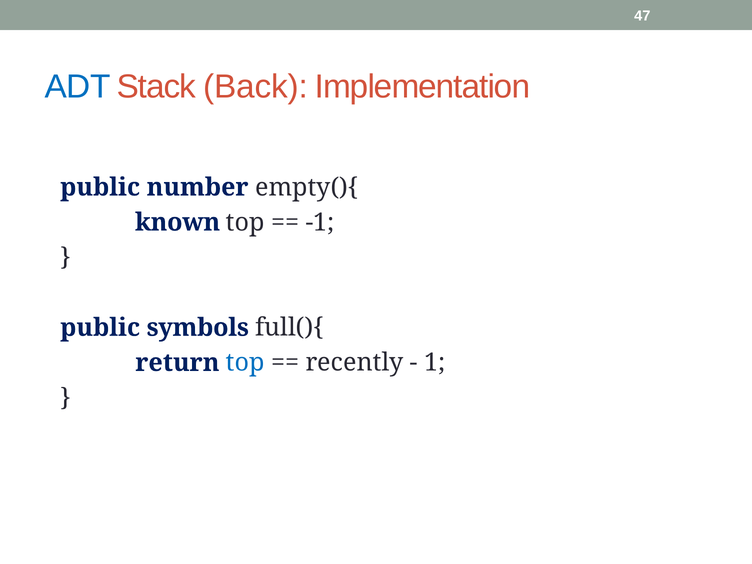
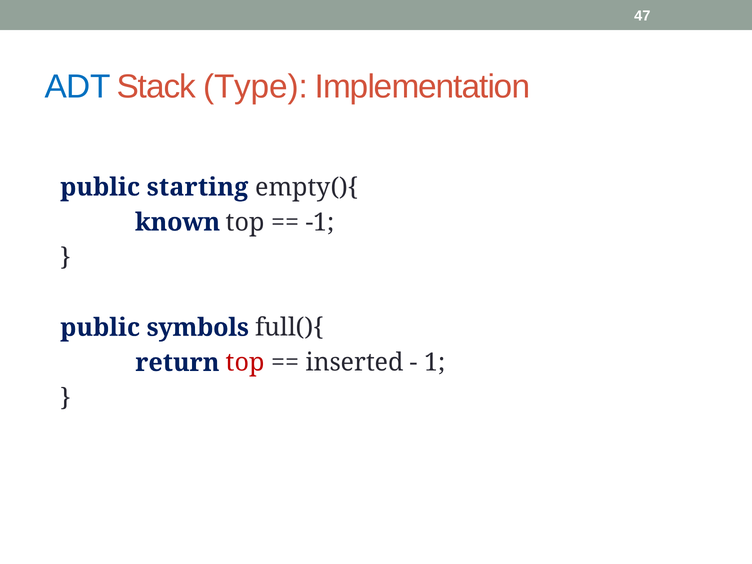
Back: Back -> Type (256, 87)
number: number -> starting (197, 187)
top colour: blue -> red (245, 363)
recently: recently -> inserted (355, 363)
